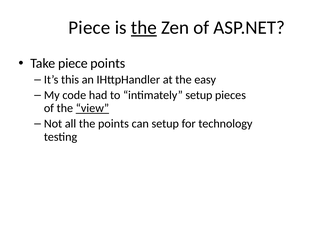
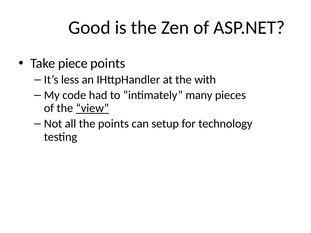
Piece: Piece -> Good (89, 28)
the underline: present -> none (144, 28)
this: this -> less (70, 80)
easy: easy -> with (205, 80)
intimately setup: setup -> many (199, 95)
